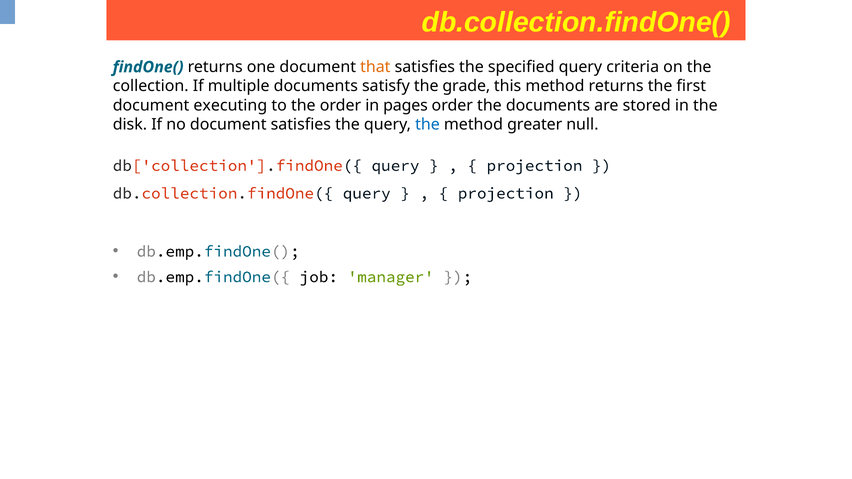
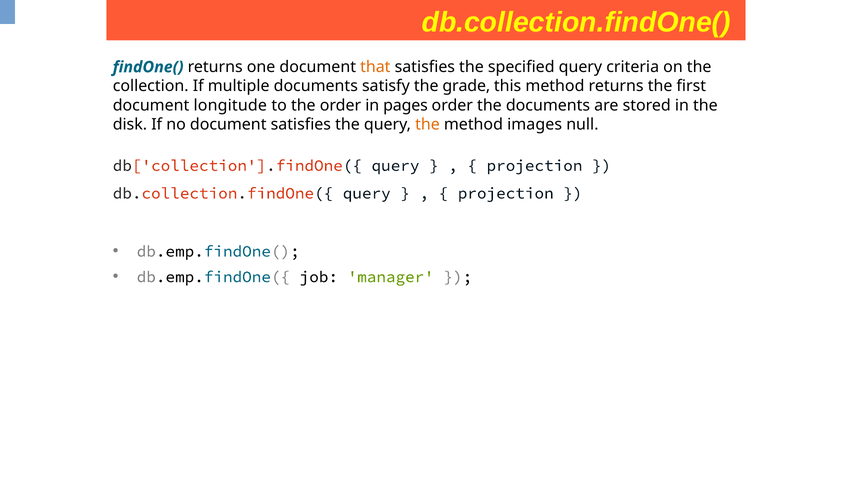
executing: executing -> longitude (230, 105)
the colour: blue -> orange (427, 125)
greater: greater -> images (535, 125)
